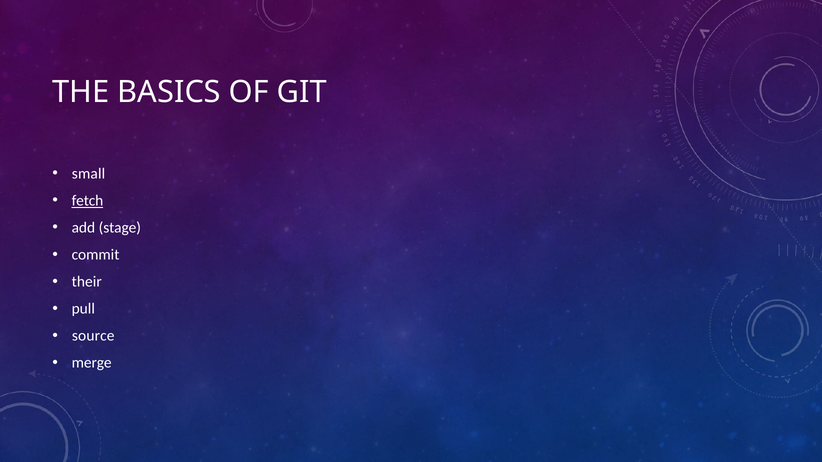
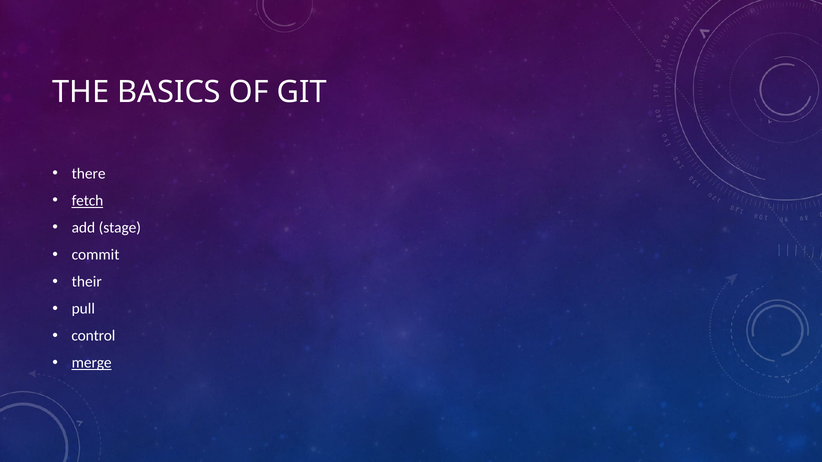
small: small -> there (89, 174)
source: source -> control (93, 336)
merge underline: none -> present (92, 363)
